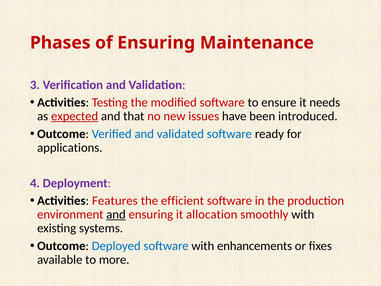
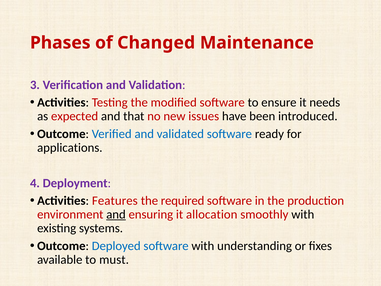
of Ensuring: Ensuring -> Changed (156, 43)
expected underline: present -> none (75, 116)
efficient: efficient -> required (183, 201)
enhancements: enhancements -> understanding (255, 246)
more: more -> must (114, 259)
